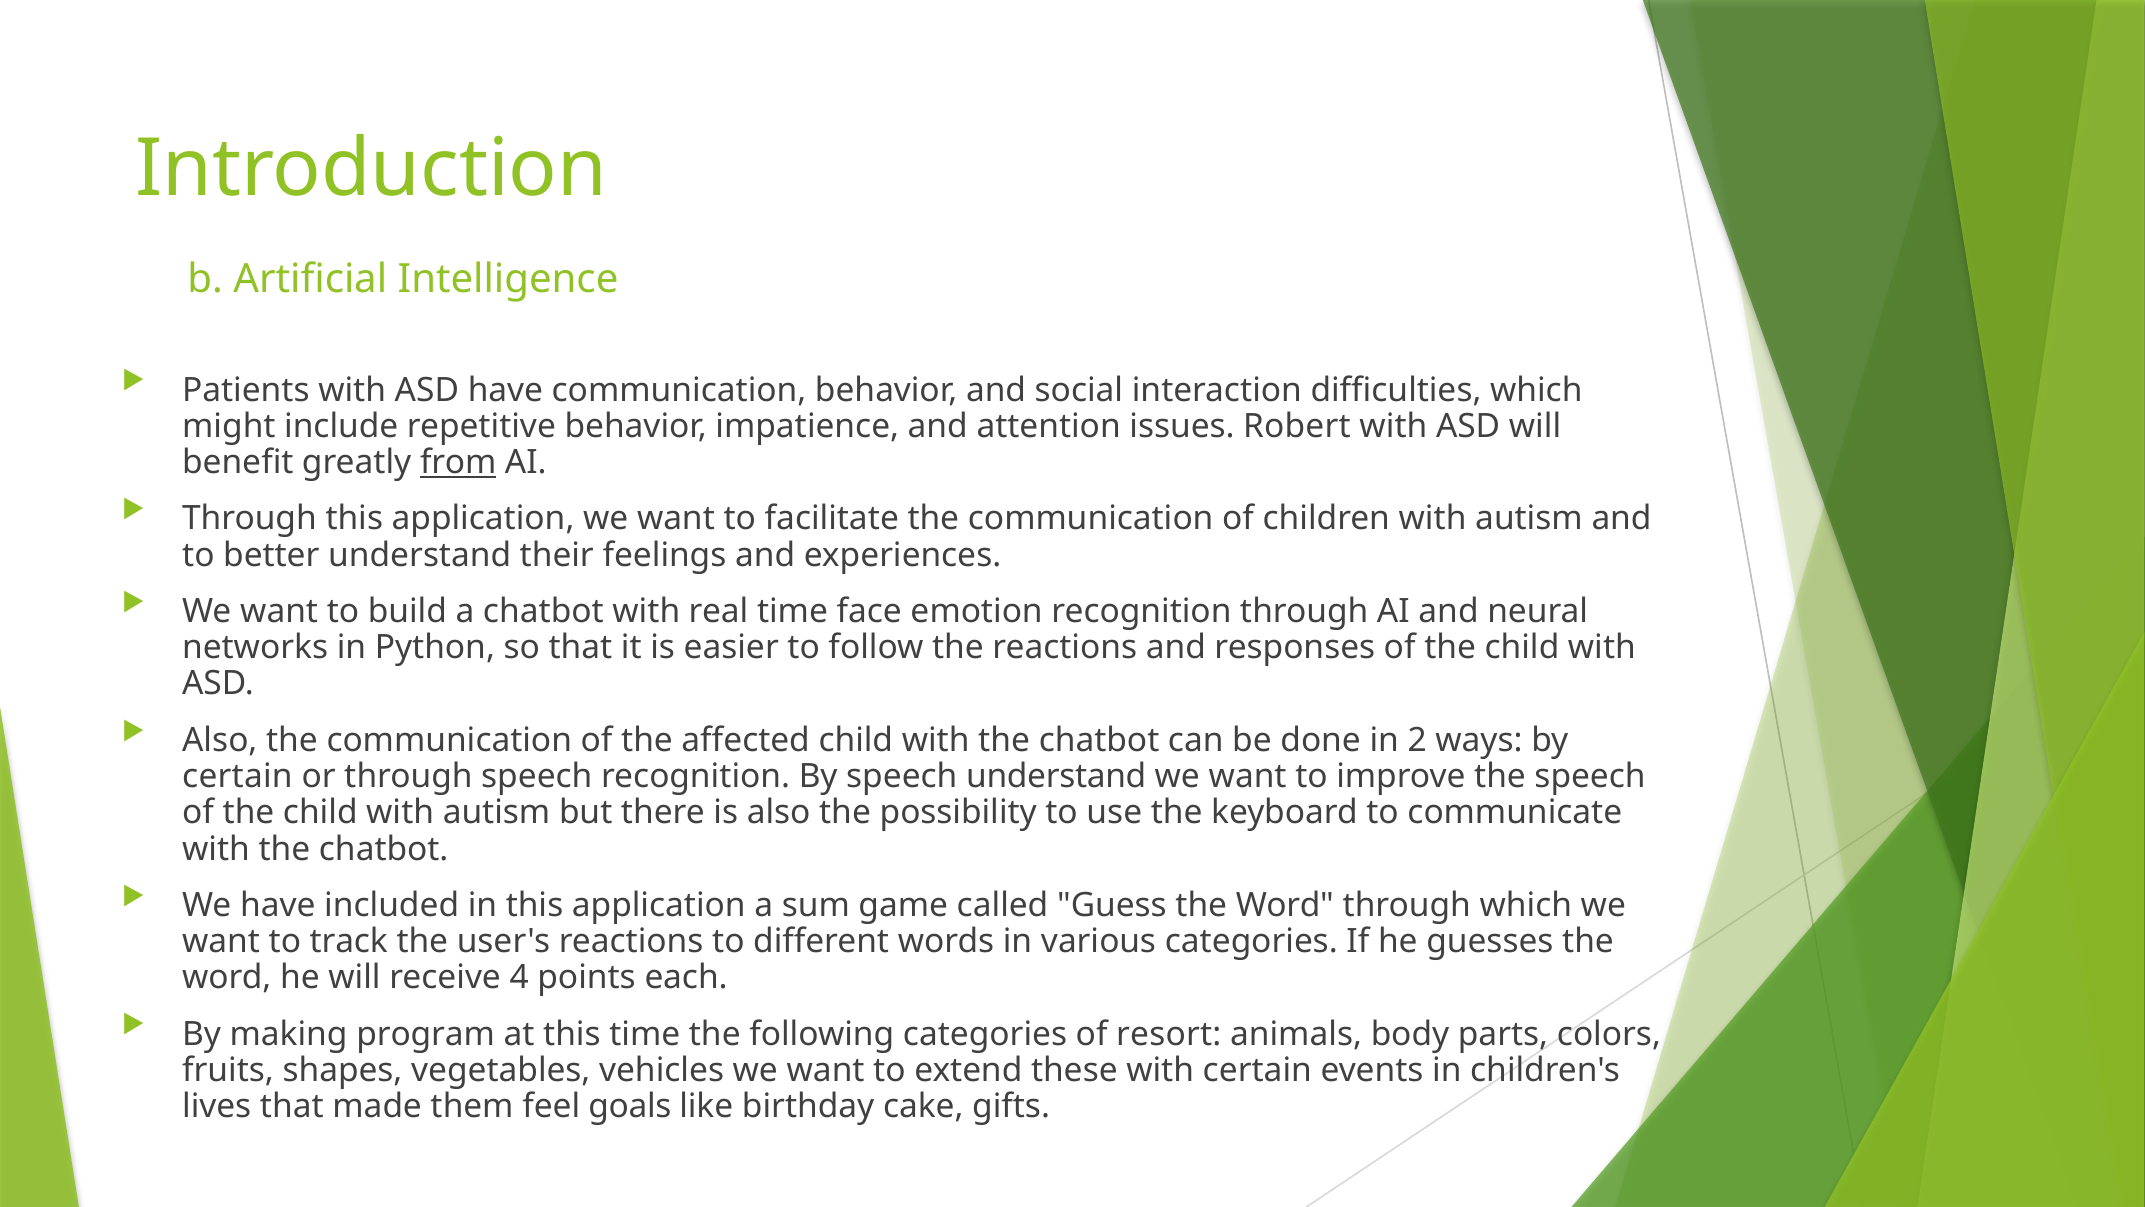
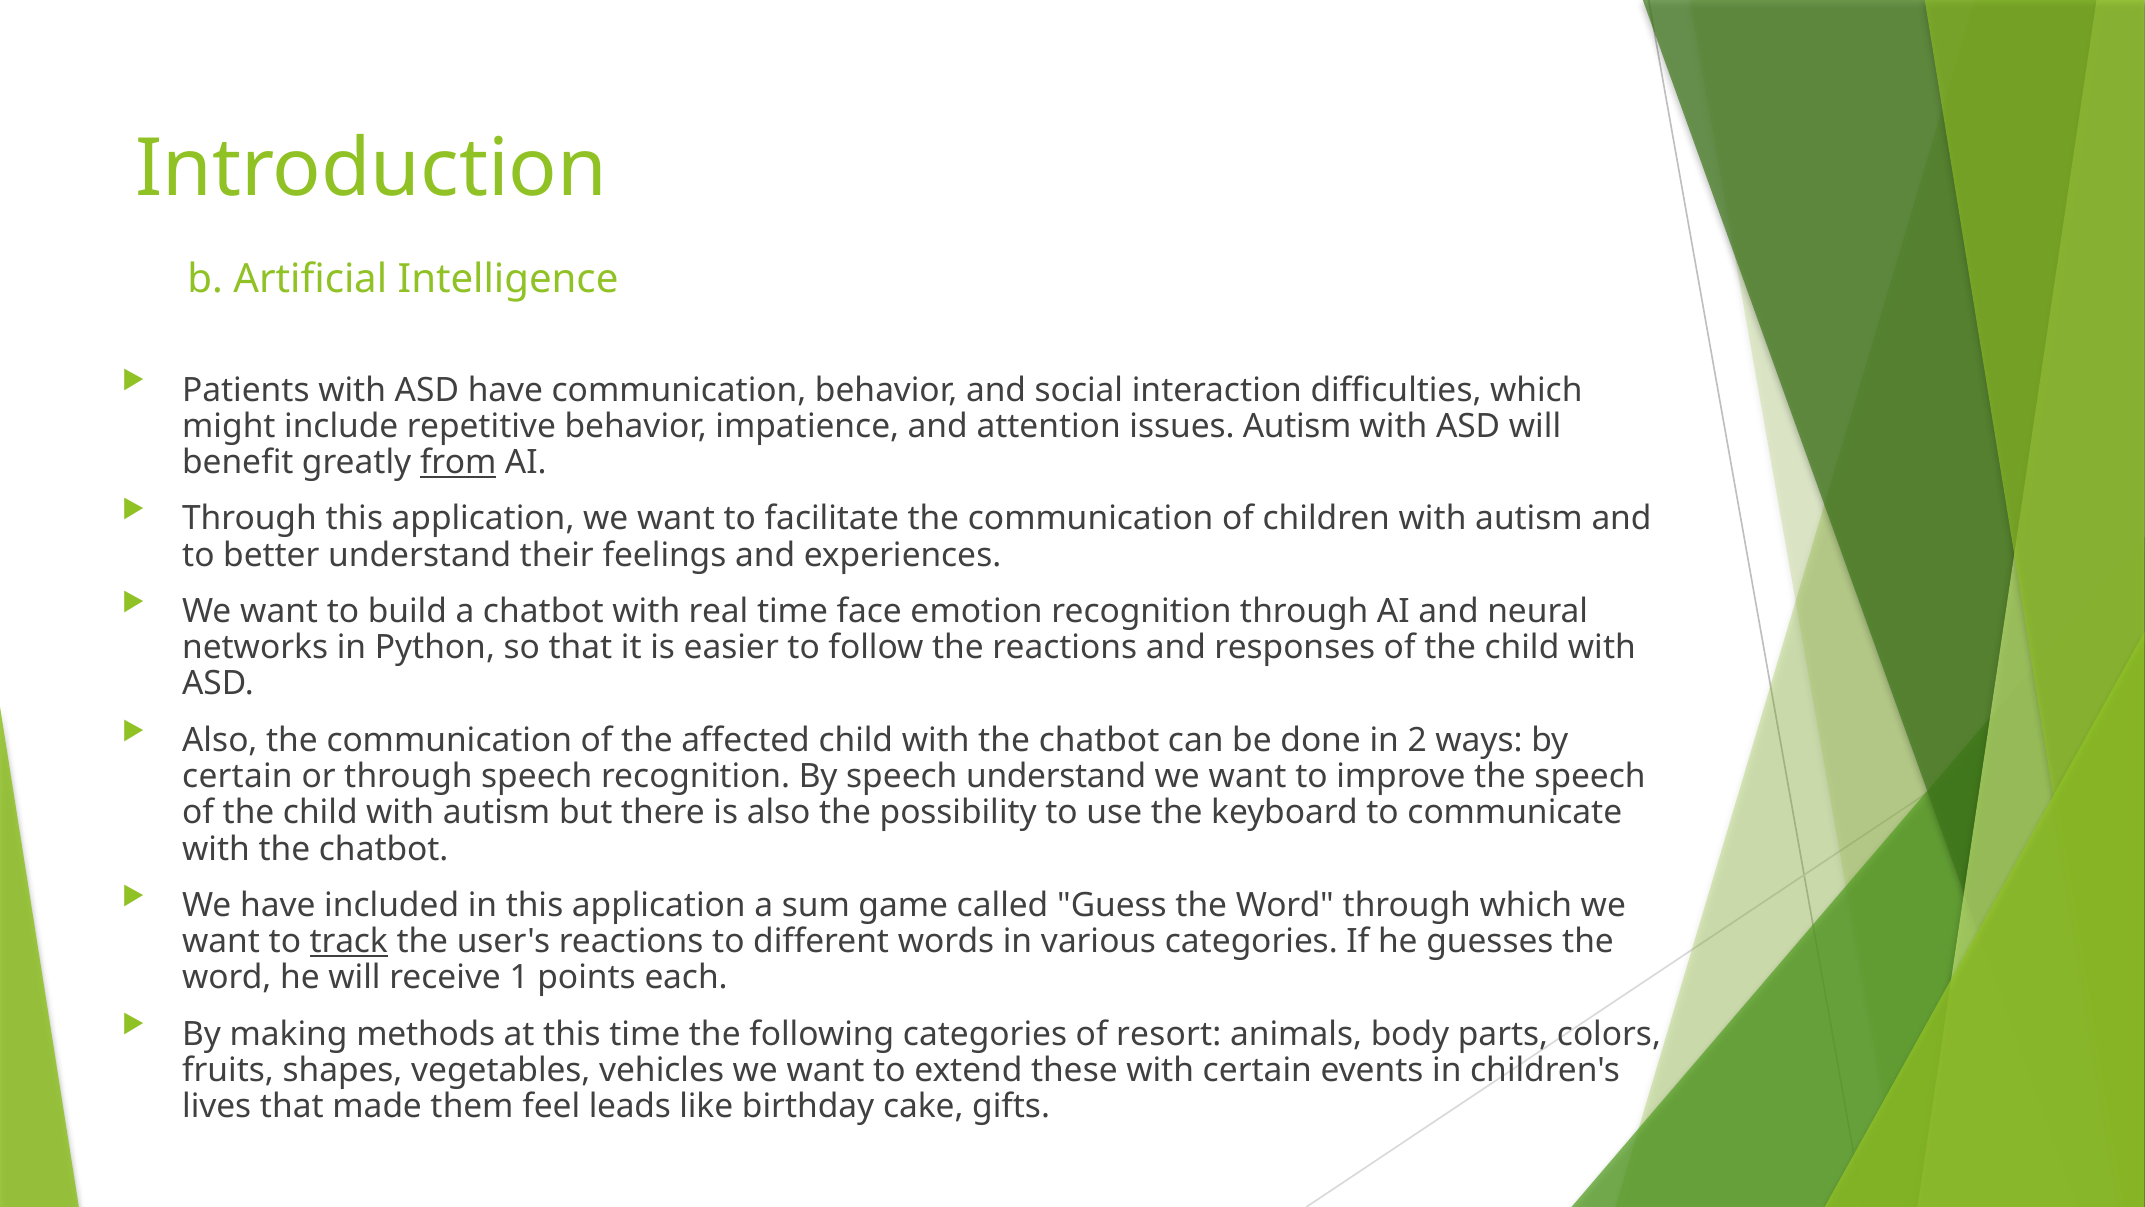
issues Robert: Robert -> Autism (1297, 426)
track underline: none -> present (349, 941)
4: 4 -> 1 (519, 977)
program: program -> methods (426, 1034)
goals: goals -> leads (630, 1106)
